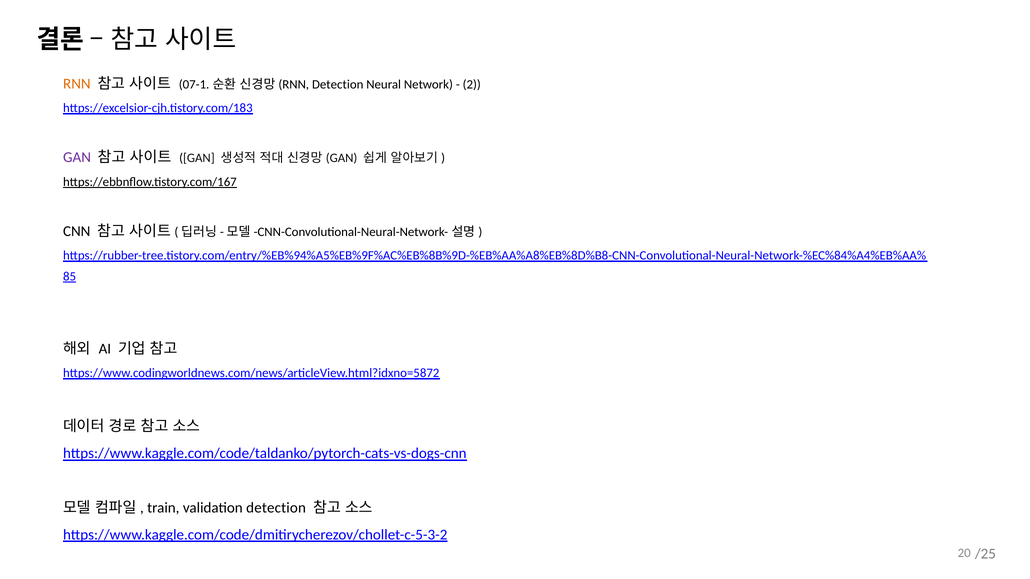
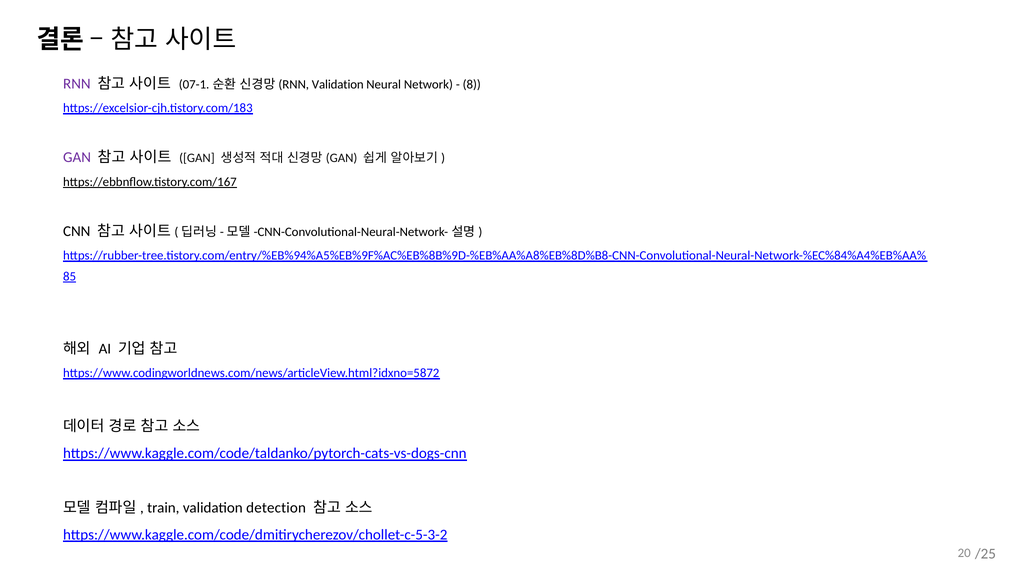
RNN colour: orange -> purple (77, 84)
Detection: Detection -> Validation (338, 85)
2: 2 -> 8 (472, 85)
